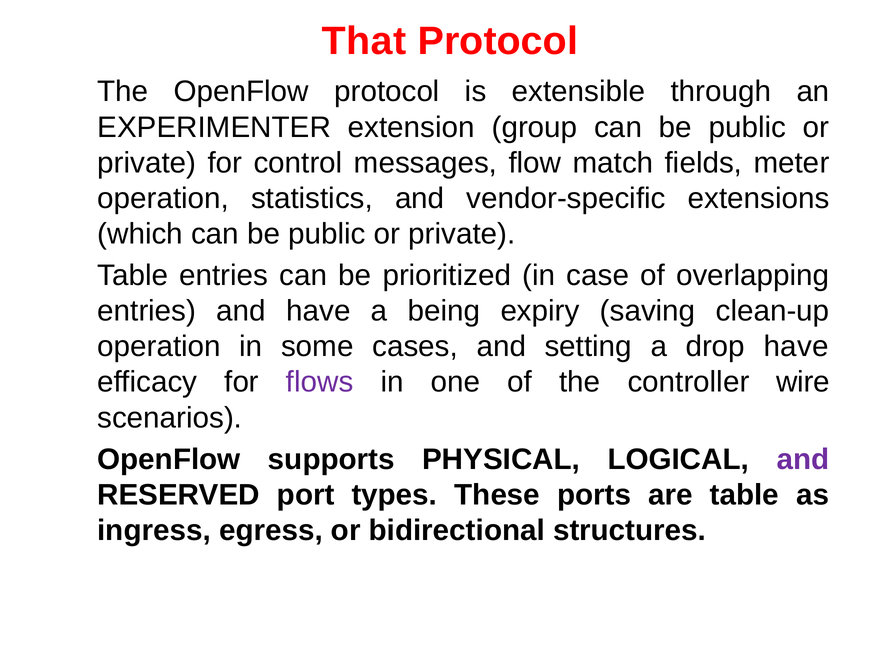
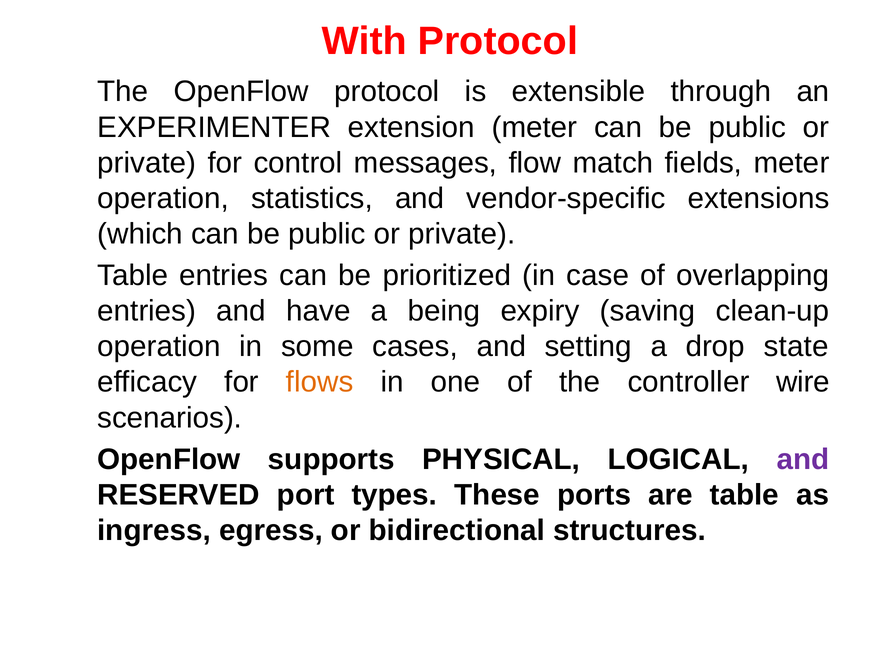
That: That -> With (364, 41)
extension group: group -> meter (535, 127)
drop have: have -> state (796, 346)
flows colour: purple -> orange (320, 382)
